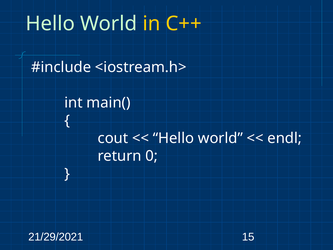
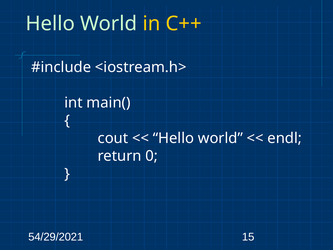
21/29/2021: 21/29/2021 -> 54/29/2021 (56, 237)
